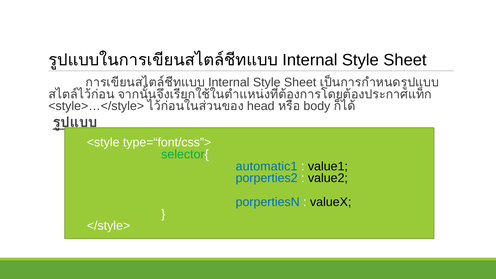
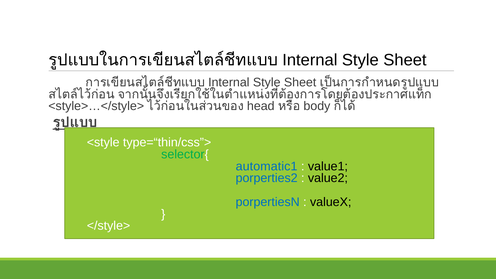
type=“font/css”>: type=“font/css”> -> type=“thin/css”> (167, 143)
